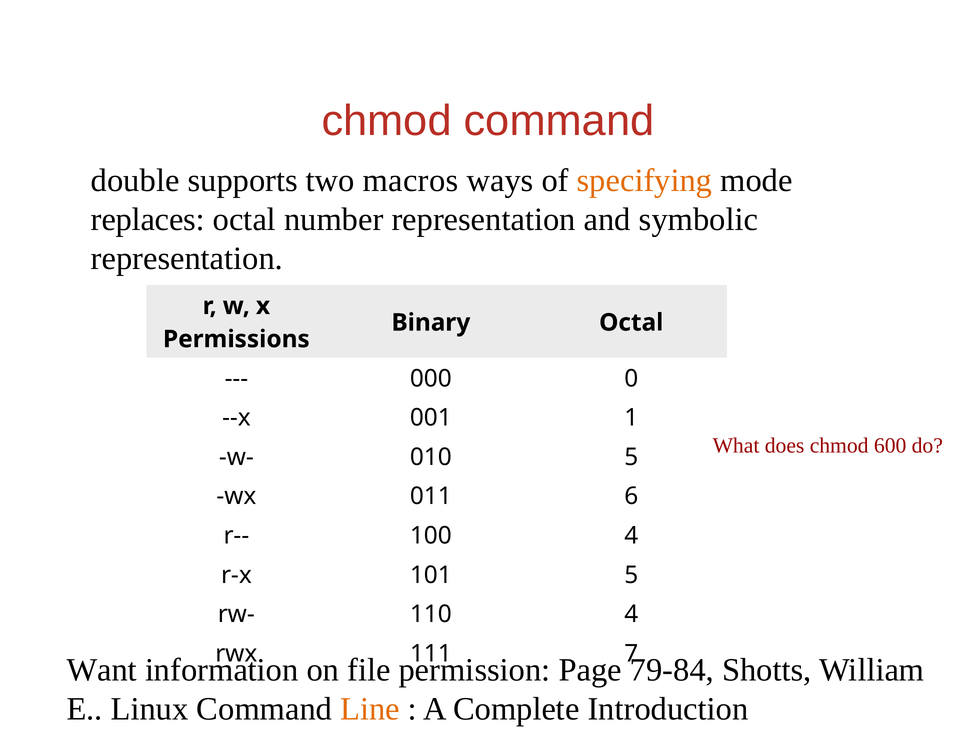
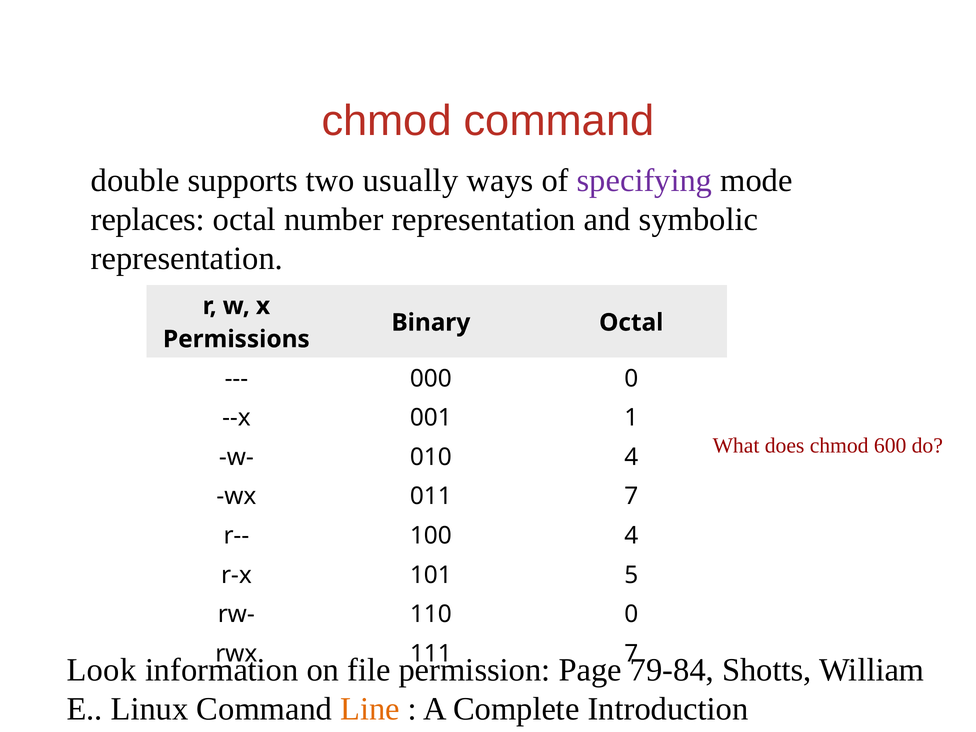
macros: macros -> usually (411, 180)
specifying colour: orange -> purple (645, 180)
010 5: 5 -> 4 (631, 457)
011 6: 6 -> 7 (631, 496)
110 4: 4 -> 0 (631, 614)
Want: Want -> Look (102, 670)
